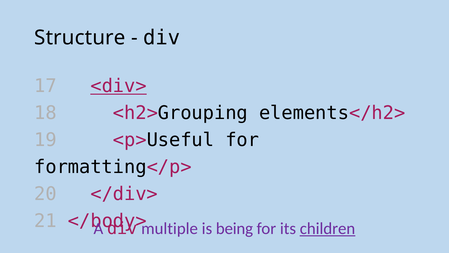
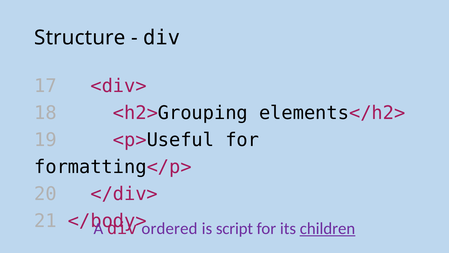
<div> underline: present -> none (119, 86)
multiple: multiple -> ordered (169, 228)
being: being -> script (234, 228)
